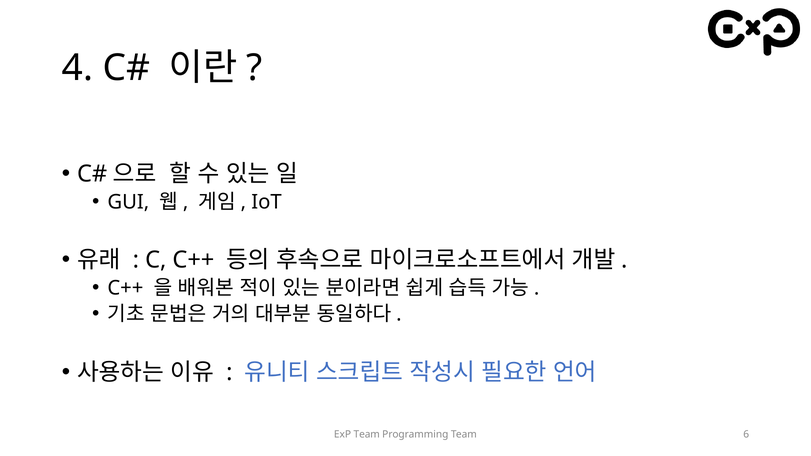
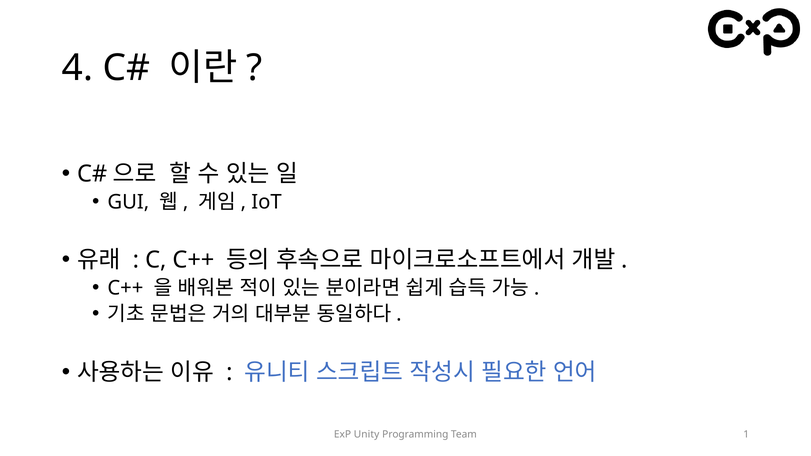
ExP Team: Team -> Unity (367, 435)
6: 6 -> 1 (746, 435)
